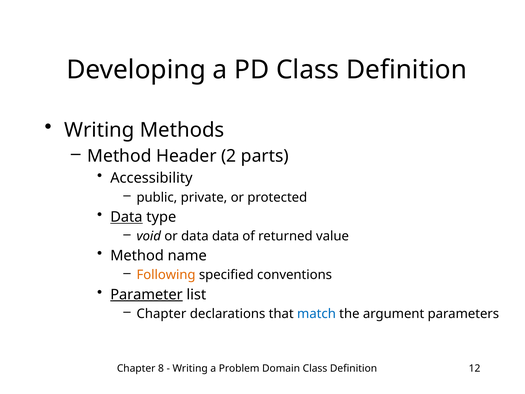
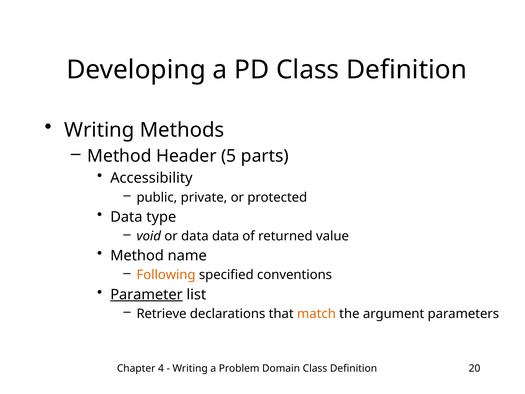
2: 2 -> 5 (229, 156)
Data underline: present -> none (126, 217)
Chapter: Chapter -> Retrieve (162, 314)
match colour: blue -> orange (316, 314)
8: 8 -> 4 (161, 368)
12: 12 -> 20 (475, 368)
